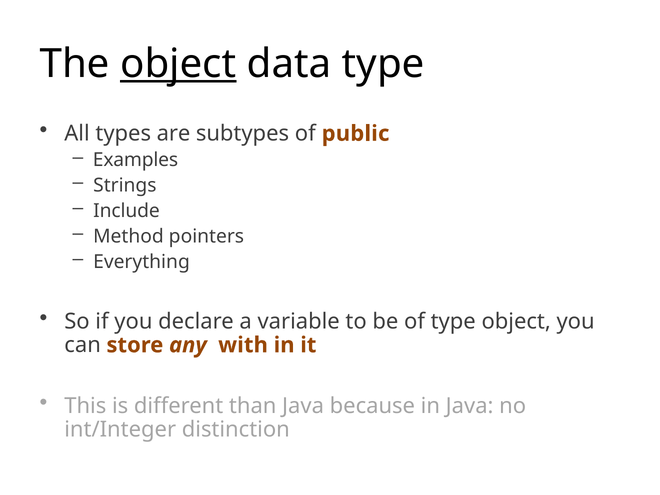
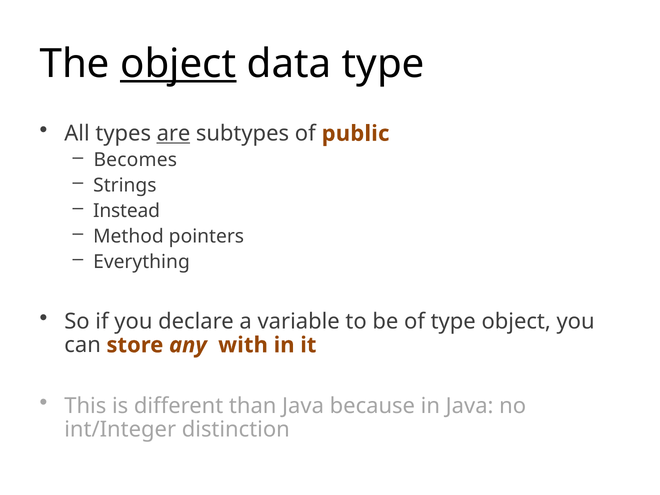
are underline: none -> present (174, 134)
Examples: Examples -> Becomes (135, 160)
Include: Include -> Instead (127, 211)
